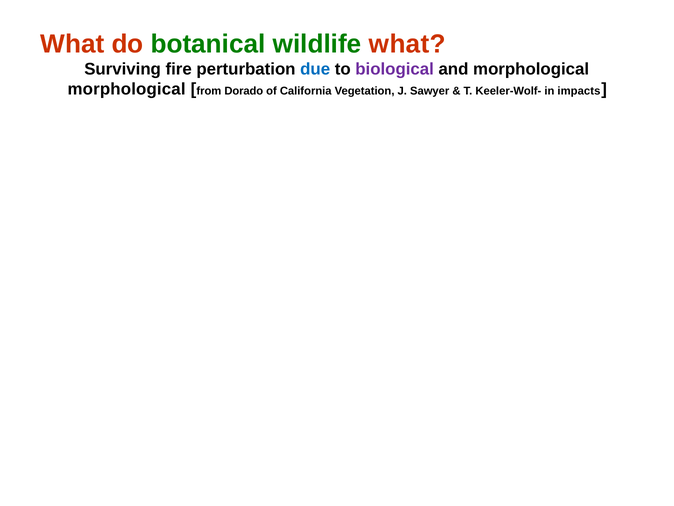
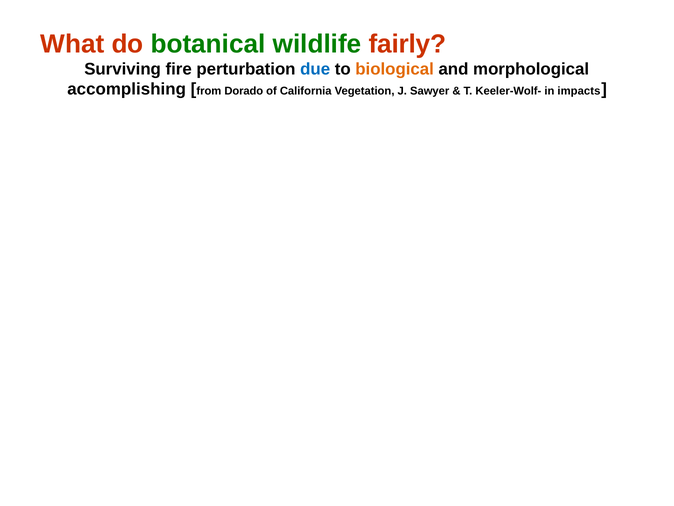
wildlife what: what -> fairly (407, 44)
biological colour: purple -> orange (395, 69)
morphological: morphological -> accomplishing (127, 89)
